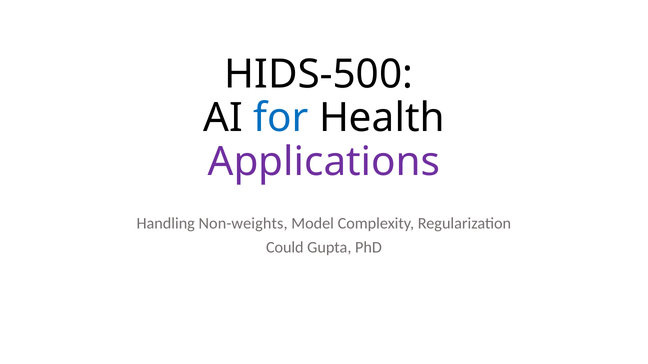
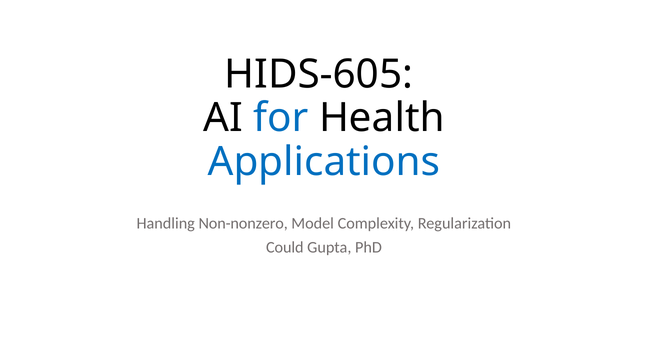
HIDS-500: HIDS-500 -> HIDS-605 (319, 75)
Applications colour: purple -> blue (324, 162)
Non-weights: Non-weights -> Non-nonzero (243, 224)
